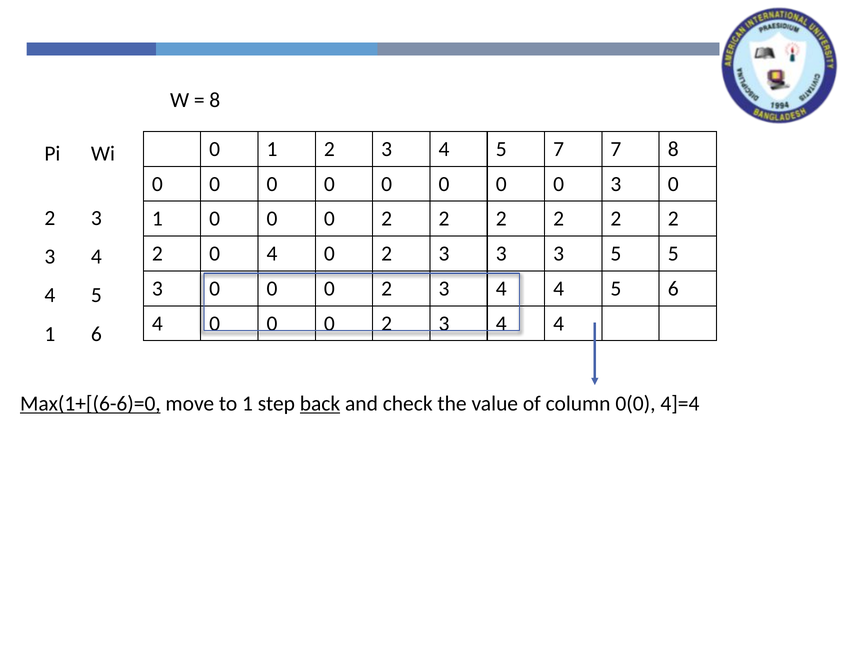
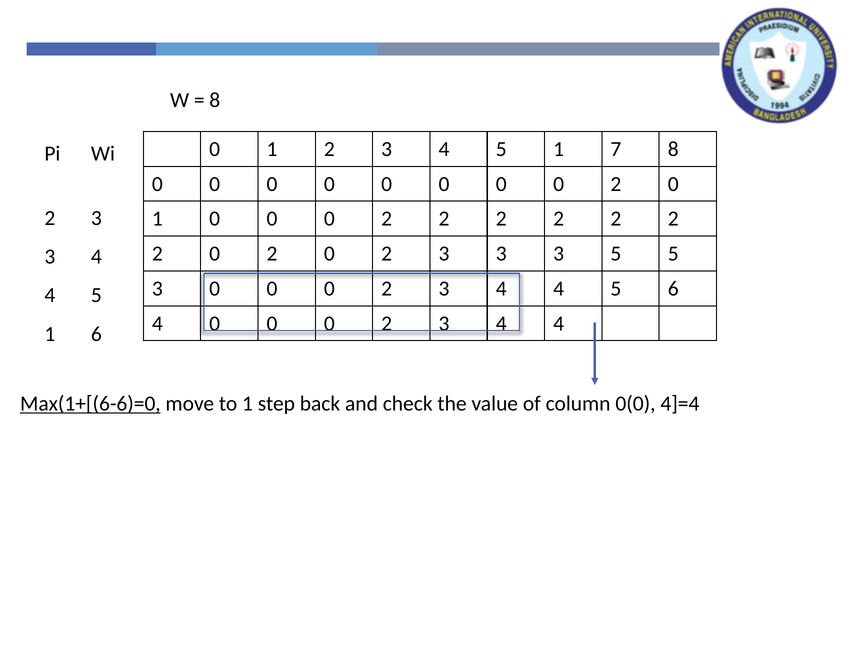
5 7: 7 -> 1 (559, 149)
3: 3 -> 2 (616, 184)
4: 4 -> 2 (272, 254)
back underline: present -> none (320, 404)
